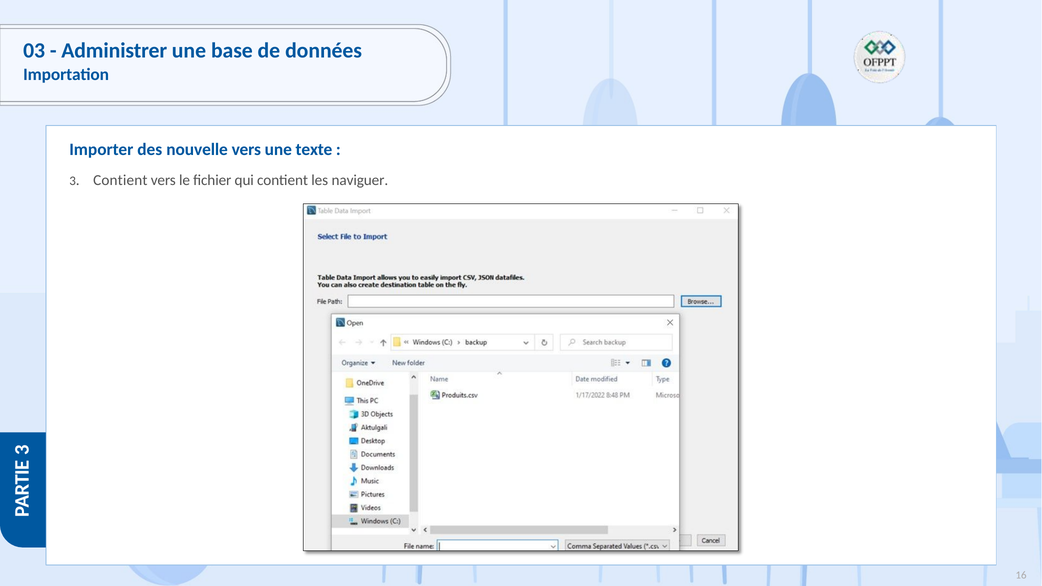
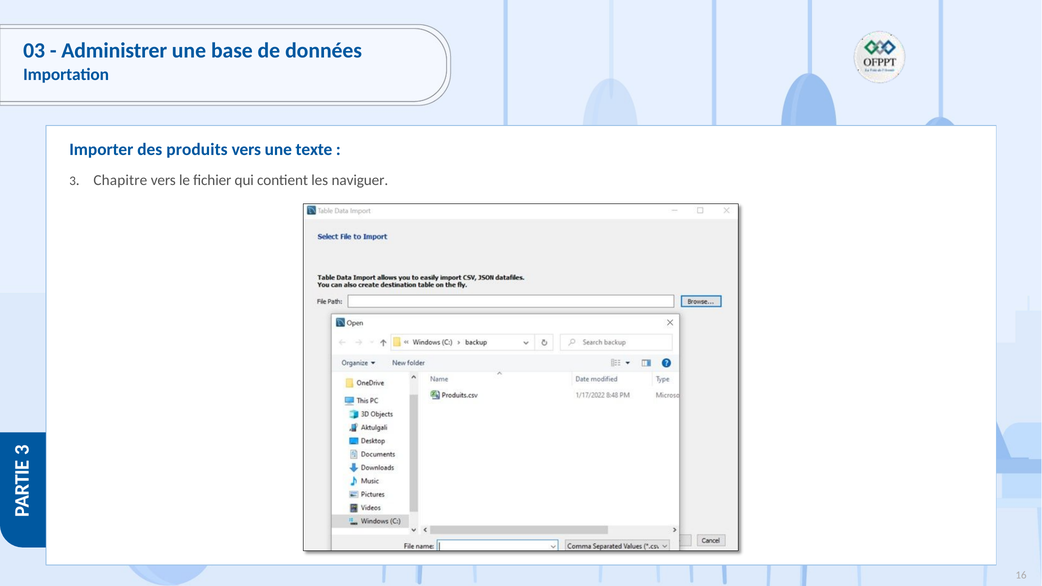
nouvelle: nouvelle -> produits (197, 149)
3 Contient: Contient -> Chapitre (120, 180)
